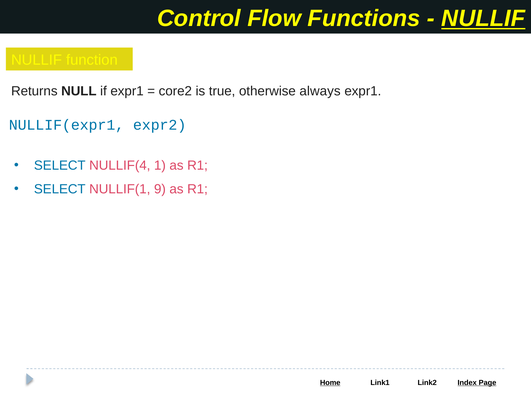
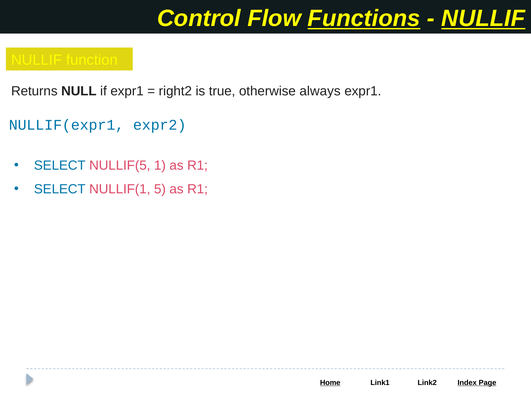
Functions underline: none -> present (364, 18)
core2: core2 -> right2 (175, 91)
NULLIF(4: NULLIF(4 -> NULLIF(5 (120, 165)
9: 9 -> 5 (160, 189)
